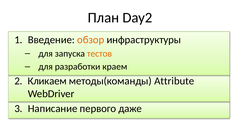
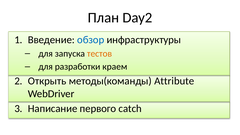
обзор colour: orange -> blue (91, 40)
Кликаем: Кликаем -> Открыть (47, 81)
даже: даже -> catch (130, 109)
